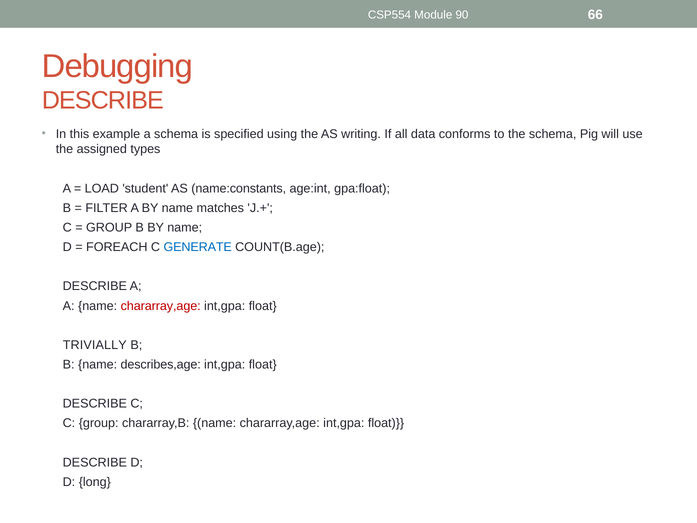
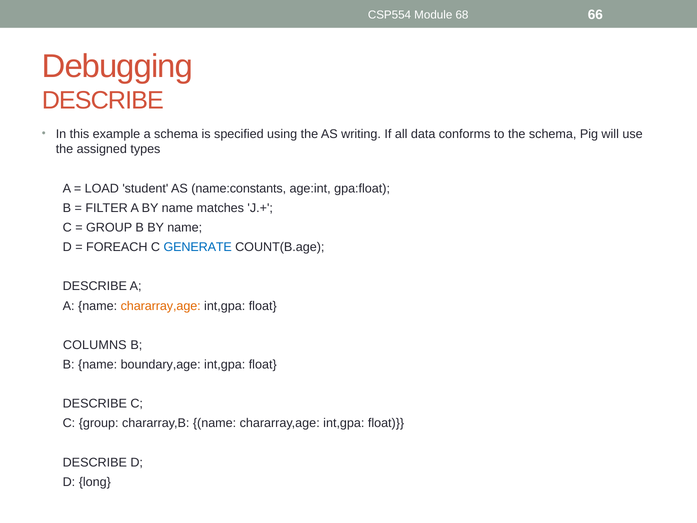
90: 90 -> 68 (462, 15)
chararray,age colour: red -> orange (161, 306)
TRIVIALLY: TRIVIALLY -> COLUMNS (95, 345)
describes,age: describes,age -> boundary,age (161, 364)
